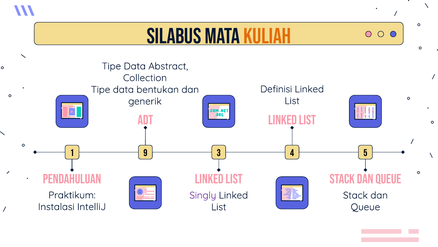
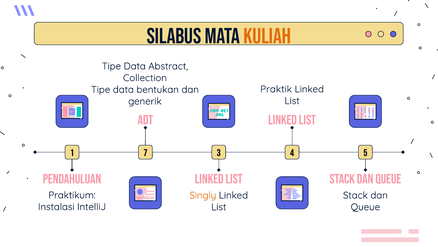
Definisi: Definisi -> Praktik (276, 89)
9: 9 -> 7 (145, 152)
Singly colour: purple -> orange (203, 195)
